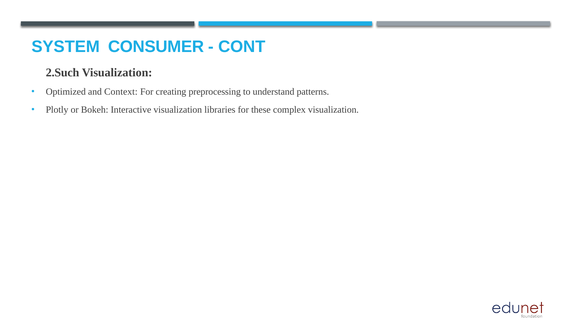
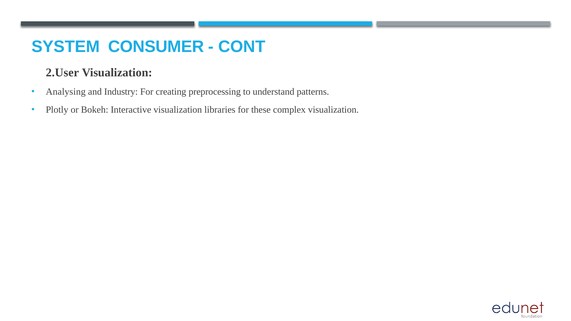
2.Such: 2.Such -> 2.User (62, 72)
Optimized: Optimized -> Analysing (66, 92)
Context: Context -> Industry (121, 92)
